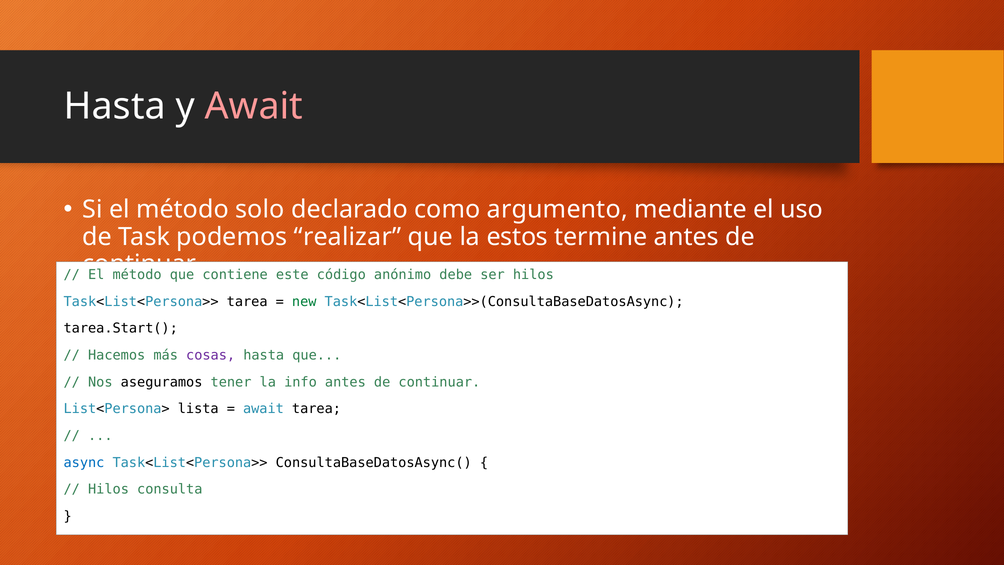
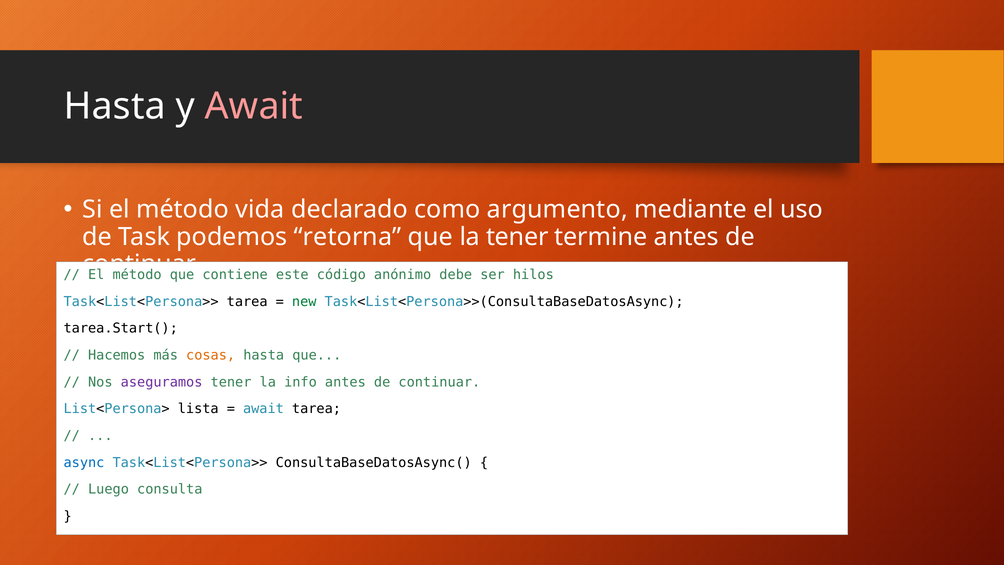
solo: solo -> vida (260, 210)
realizar: realizar -> retorna (348, 237)
la estos: estos -> tener (517, 237)
cosas colour: purple -> orange (211, 355)
aseguramos colour: black -> purple (162, 382)
Hilos: Hilos -> Luego (109, 489)
